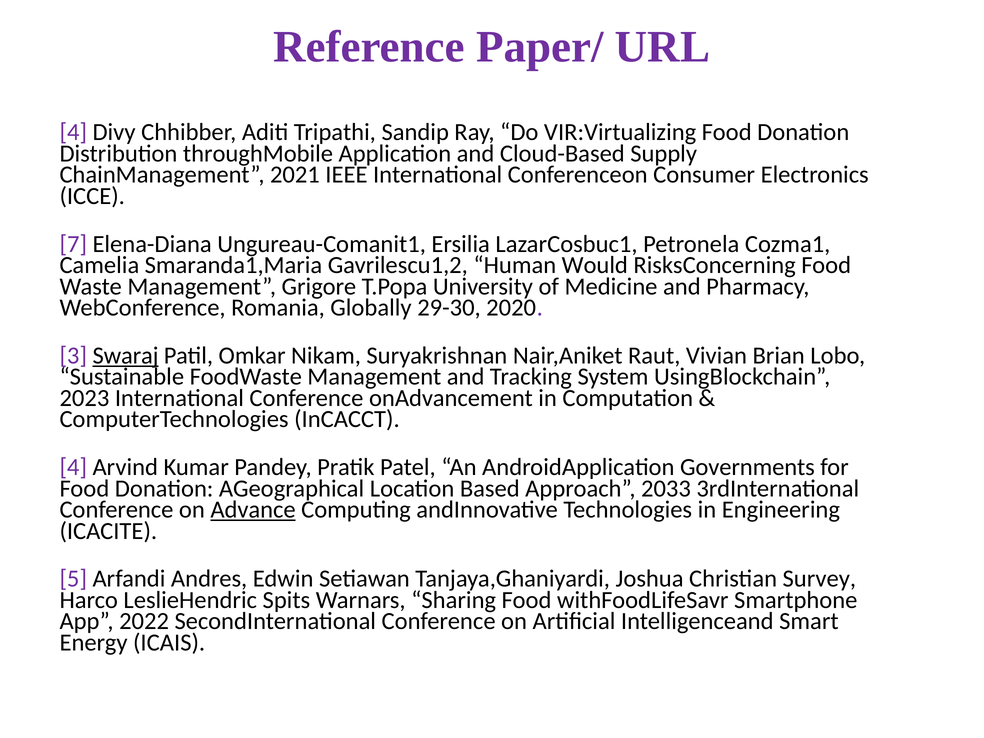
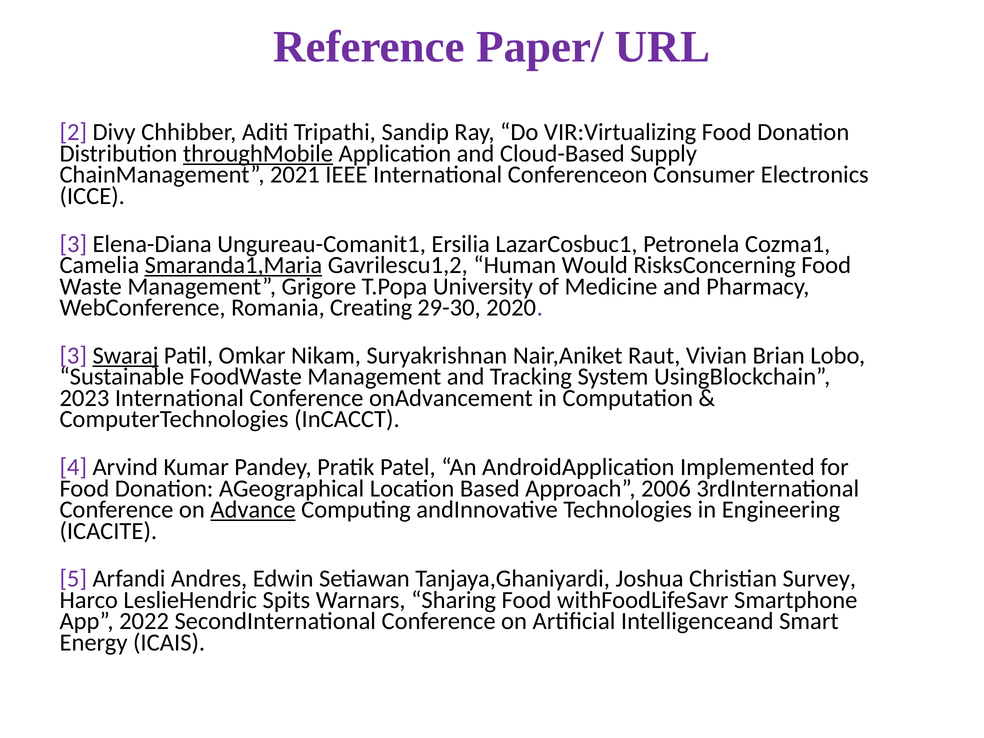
4: 4 -> 2 (73, 132)
throughMobile underline: none -> present (258, 154)
7: 7 -> 3 (73, 244)
Smaranda1,Maria underline: none -> present (233, 265)
Globally: Globally -> Creating (371, 308)
Governments: Governments -> Implemented (747, 467)
2033: 2033 -> 2006 (666, 488)
